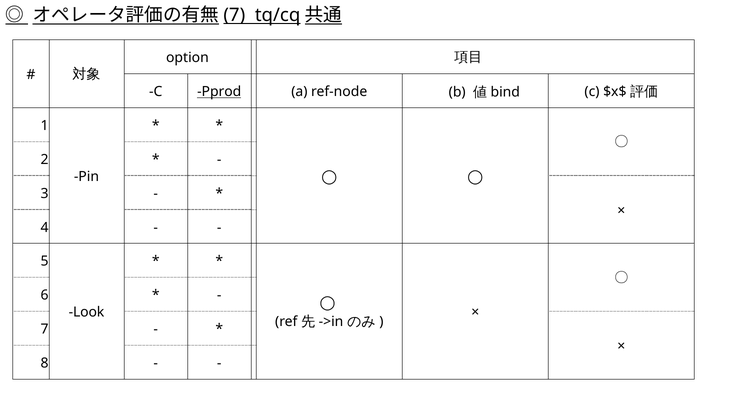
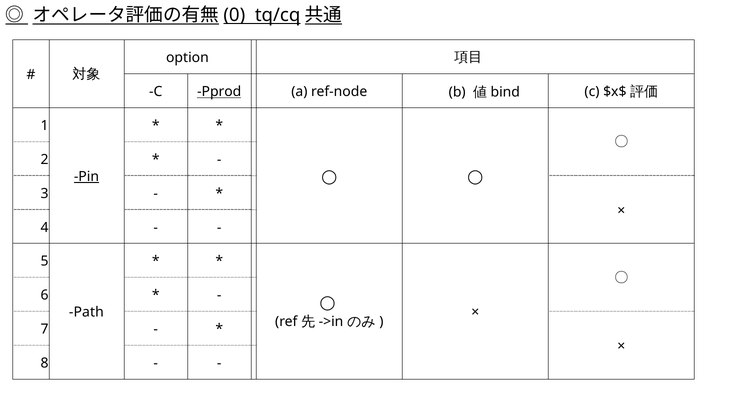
7: 7 -> 0 (234, 15)
Pin underline: none -> present (86, 177)
Look: Look -> Path (86, 312)
